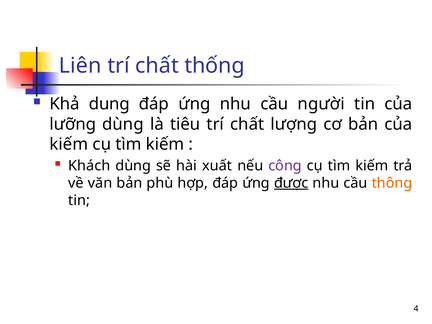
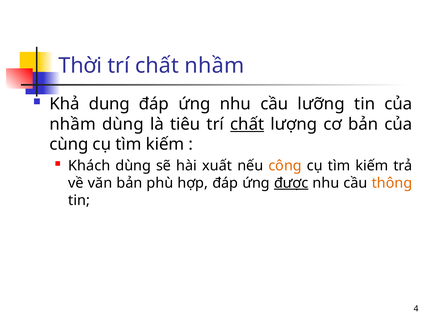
Liên: Liên -> Thời (80, 66)
chất thống: thống -> nhầm (214, 66)
người: người -> lưỡng (321, 104)
lưỡng: lưỡng -> nhầm (73, 124)
chất underline: none -> present (247, 124)
kiếm: kiếm -> cùng (69, 144)
công colour: purple -> orange (285, 166)
